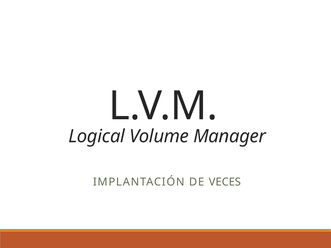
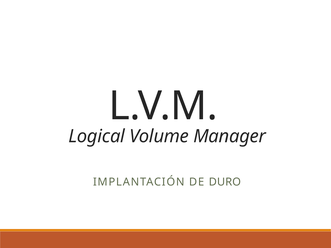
VECES: VECES -> DURO (225, 182)
